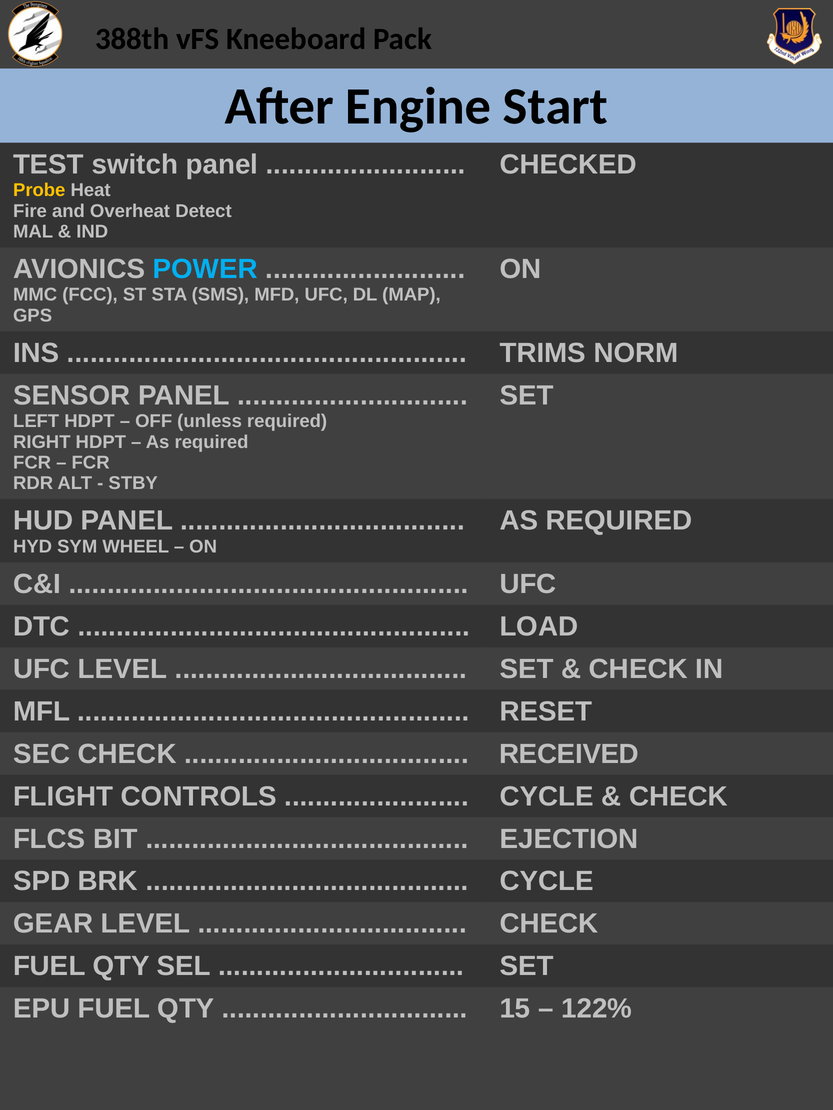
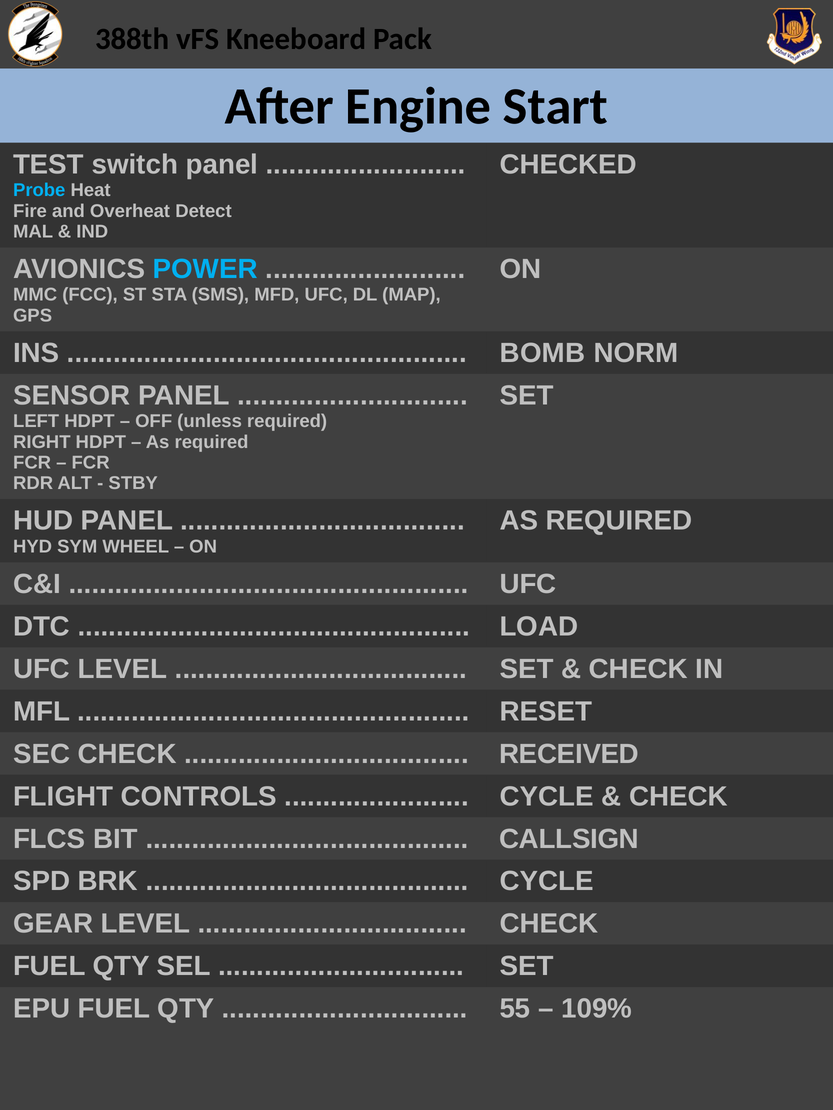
Probe colour: yellow -> light blue (39, 190)
TRIMS: TRIMS -> BOMB (543, 353)
EJECTION: EJECTION -> CALLSIGN (569, 839)
15: 15 -> 55 (515, 1009)
122%: 122% -> 109% (597, 1009)
